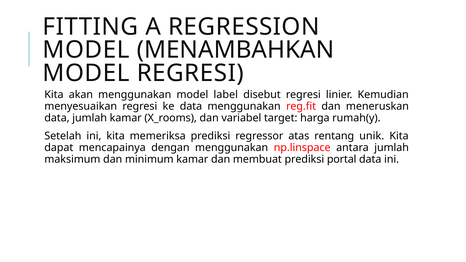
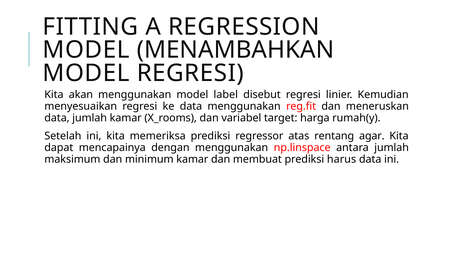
unik: unik -> agar (372, 136)
portal: portal -> harus (342, 159)
